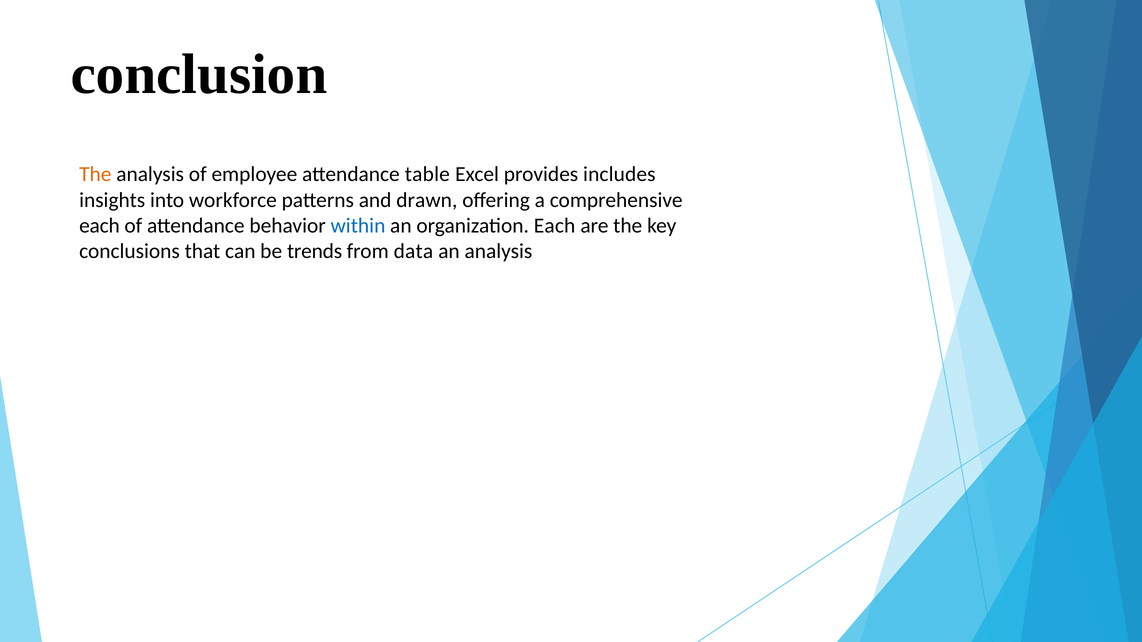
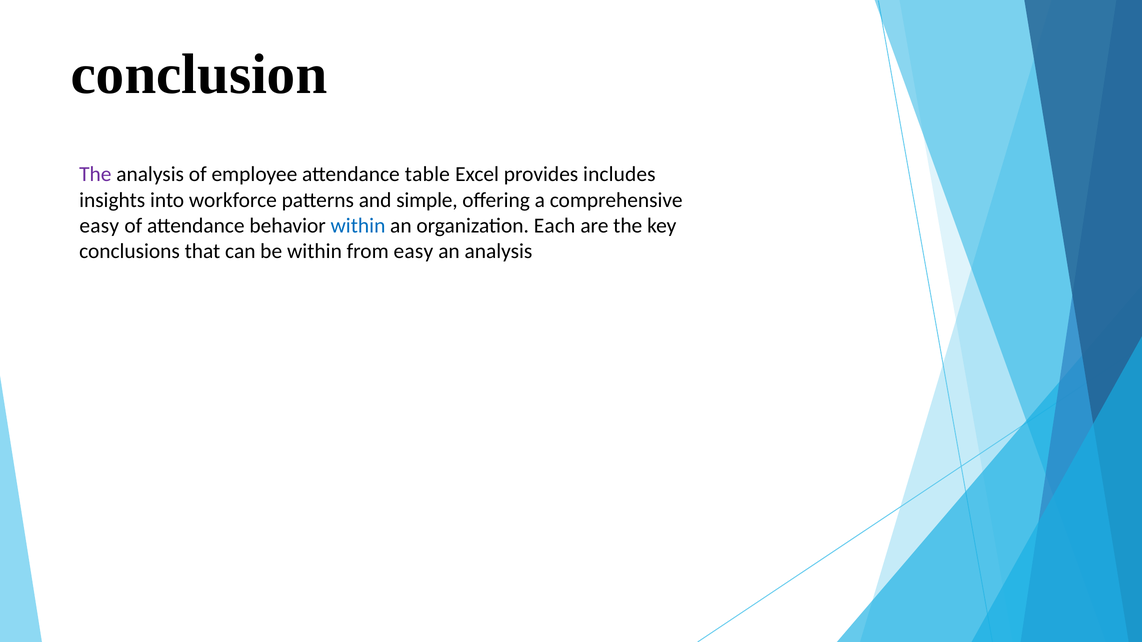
The colour: orange -> purple (95, 174)
drawn: drawn -> simple (427, 200)
each: each -> easy (99, 226)
be trends: trends -> within (314, 251)
from data: data -> easy (413, 251)
